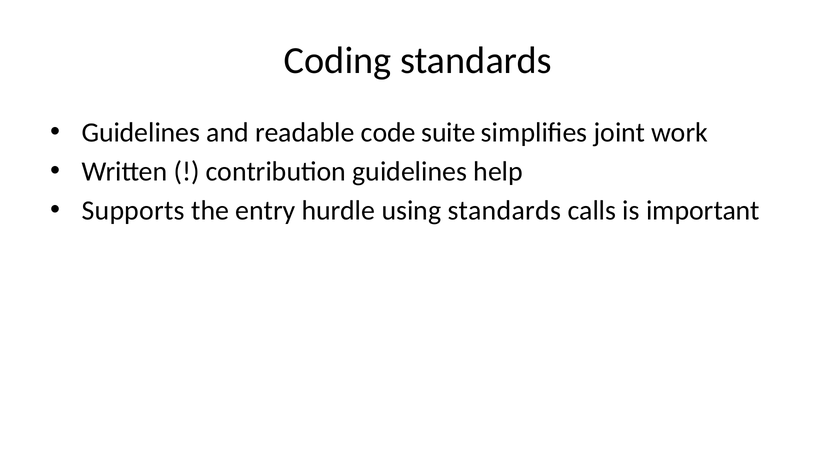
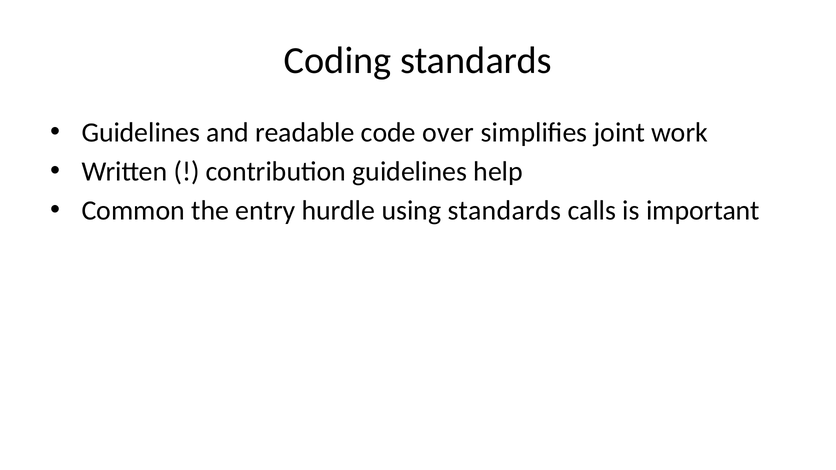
suite: suite -> over (448, 133)
Supports: Supports -> Common (133, 211)
